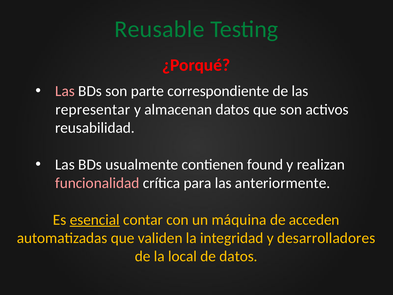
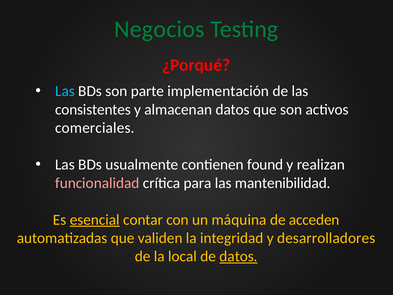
Reusable: Reusable -> Negocios (159, 29)
Las colour: pink -> light blue (65, 91)
correspondiente: correspondiente -> implementación (218, 91)
representar: representar -> consistentes (93, 109)
reusabilidad: reusabilidad -> comerciales (95, 128)
anteriormente: anteriormente -> mantenibilidad (283, 183)
datos underline: none -> present (239, 256)
